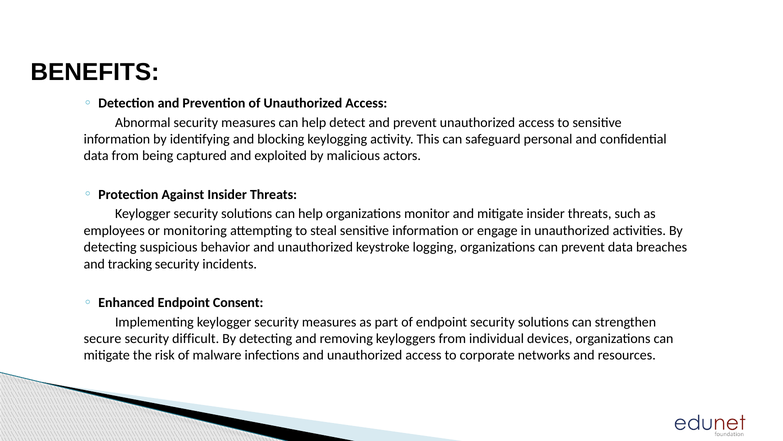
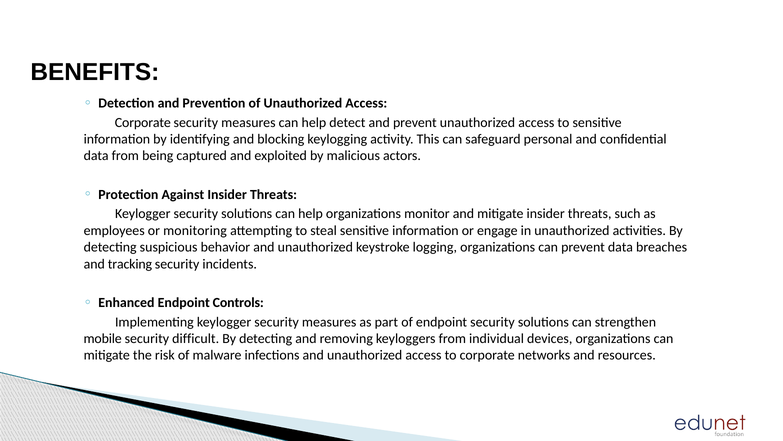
Abnormal: Abnormal -> Corporate (143, 122)
Consent: Consent -> Controls (238, 302)
secure: secure -> mobile (103, 338)
